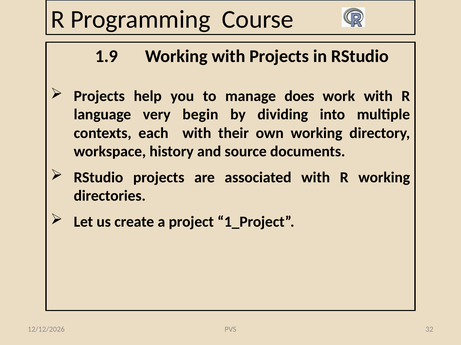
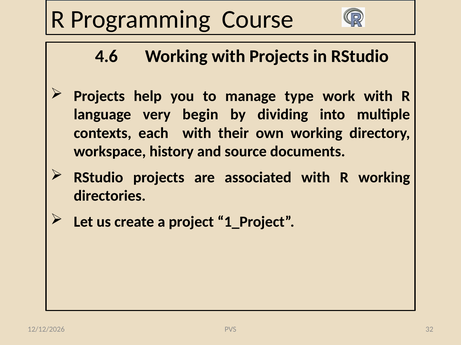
1.9: 1.9 -> 4.6 (106, 57)
does: does -> type (299, 96)
